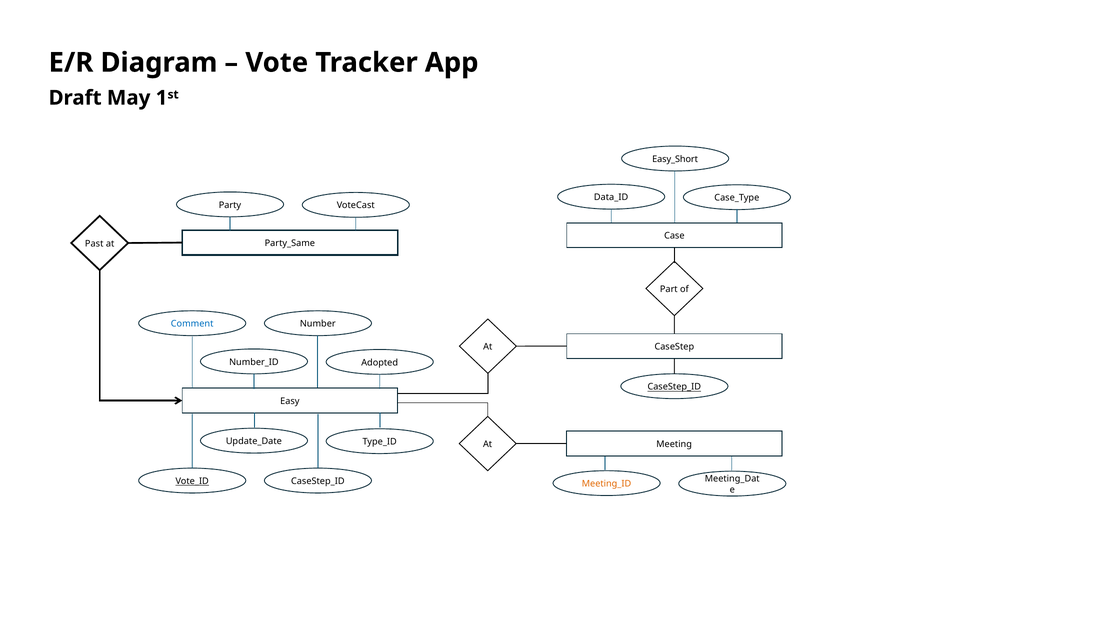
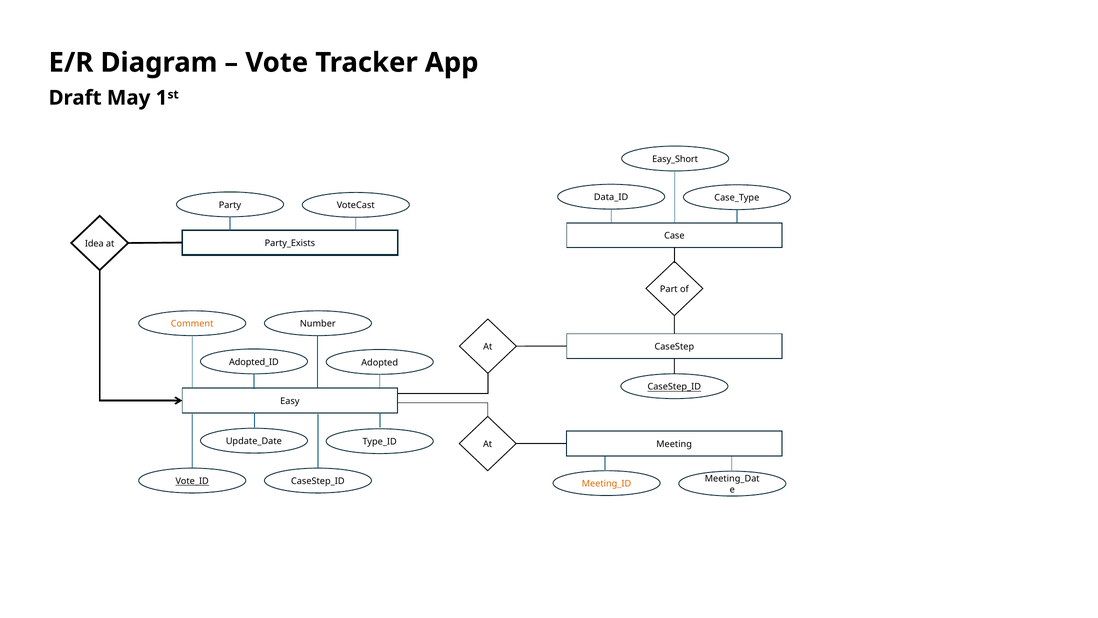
Party_Same: Party_Same -> Party_Exists (290, 243)
Past: Past -> Idea (94, 243)
Comment colour: blue -> orange (192, 324)
Number_ID: Number_ID -> Adopted_ID (254, 362)
